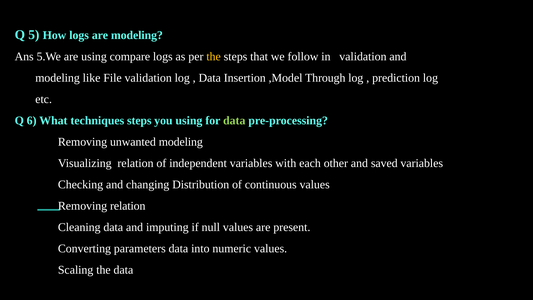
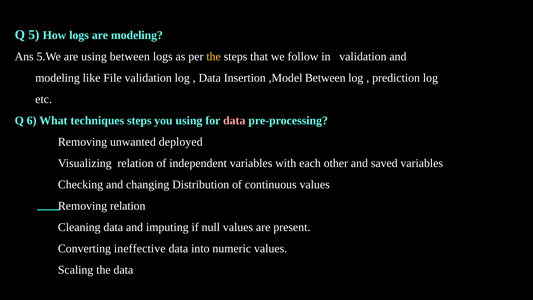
using compare: compare -> between (130, 57)
,Model Through: Through -> Between (325, 78)
data colour: light green -> pink (234, 121)
unwanted modeling: modeling -> deployed (181, 142)
parameters: parameters -> ineffective (140, 249)
